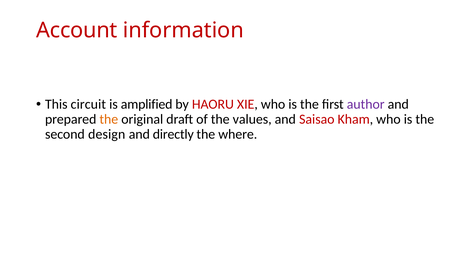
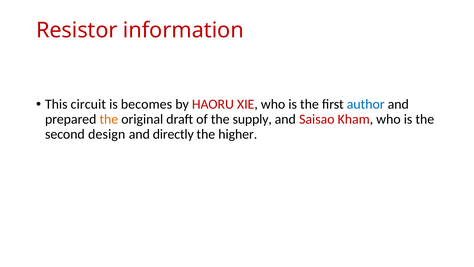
Account: Account -> Resistor (77, 30)
amplified: amplified -> becomes (146, 104)
author colour: purple -> blue (366, 104)
values: values -> supply (252, 119)
where: where -> higher (238, 134)
